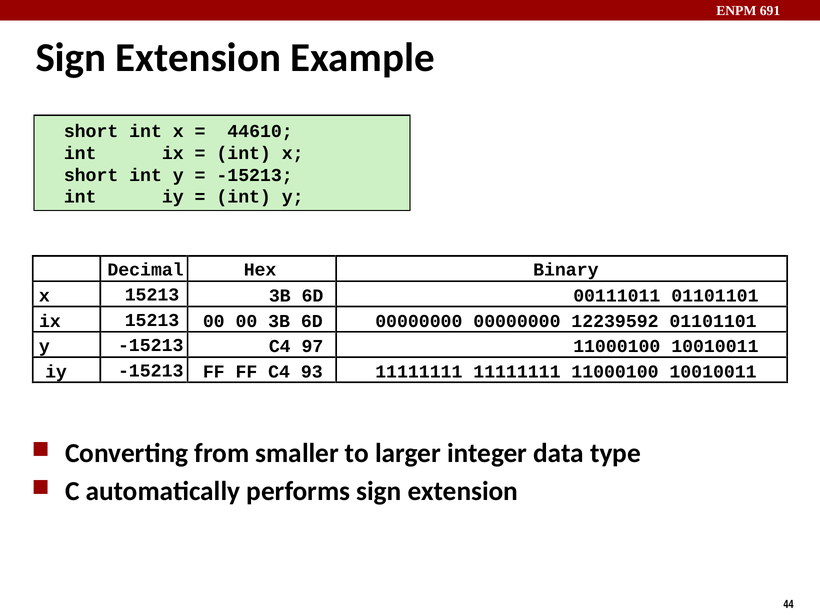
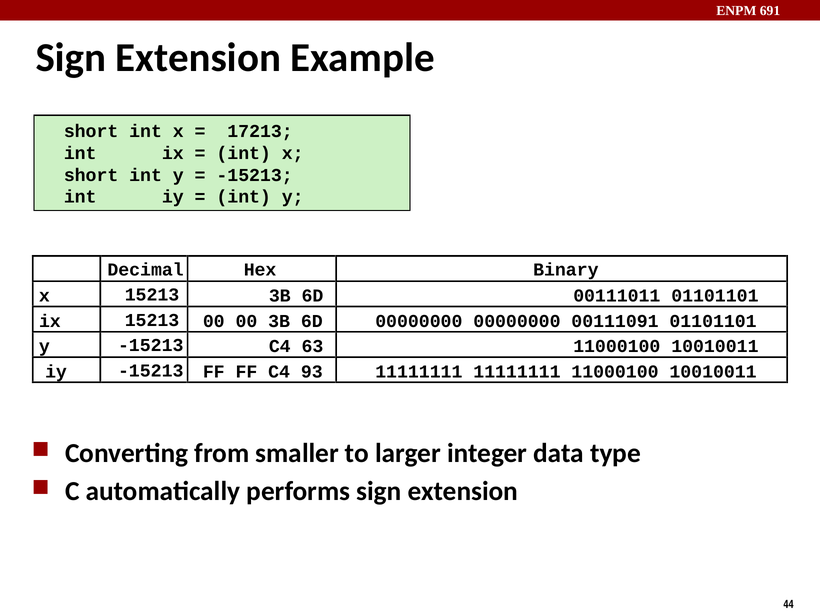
44610: 44610 -> 17213 (260, 131)
12239592: 12239592 -> 00111091 (615, 321)
97: 97 -> 63 (312, 346)
